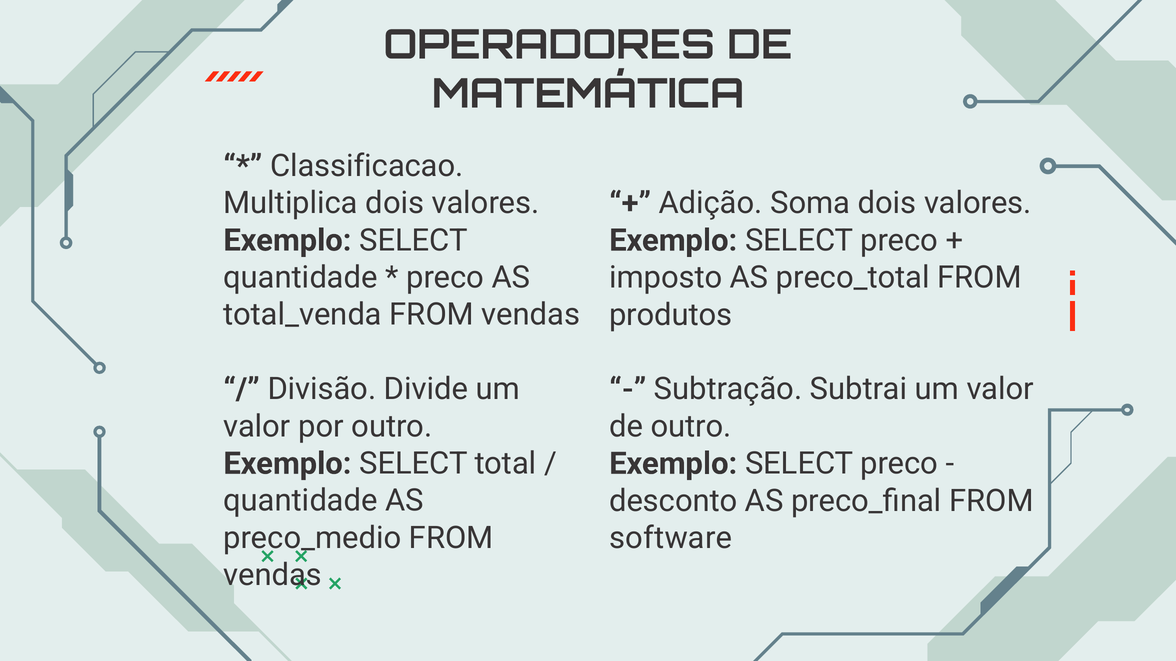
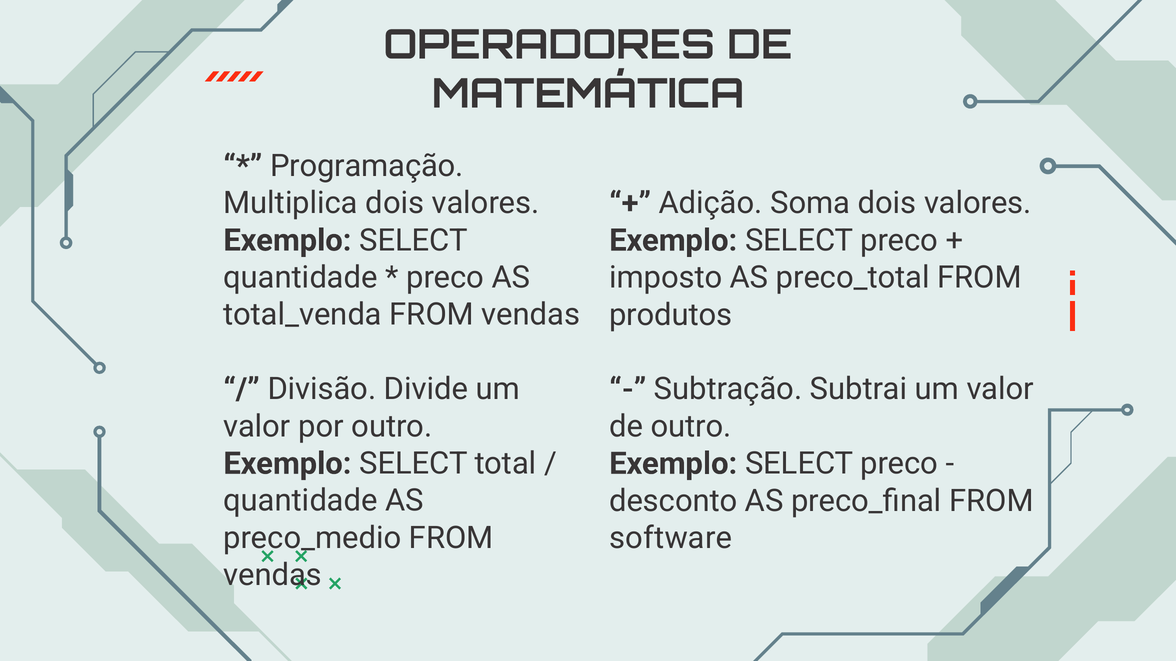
Classificacao: Classificacao -> Programação (367, 166)
